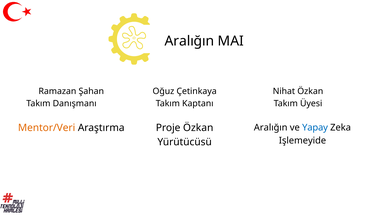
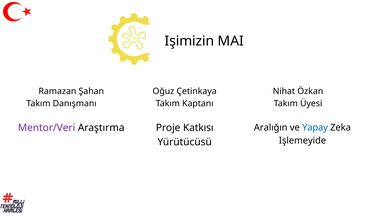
Aralığın: Aralığın -> Işimizin (189, 41)
Mentor/Veri colour: orange -> purple (47, 128)
Proje Özkan: Özkan -> Katkısı (198, 128)
